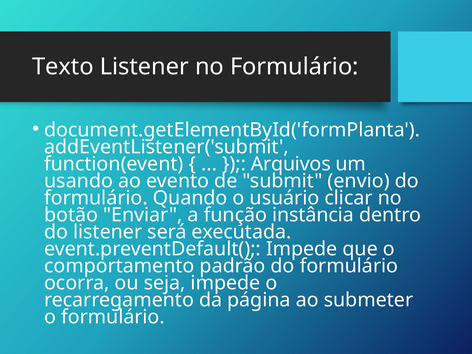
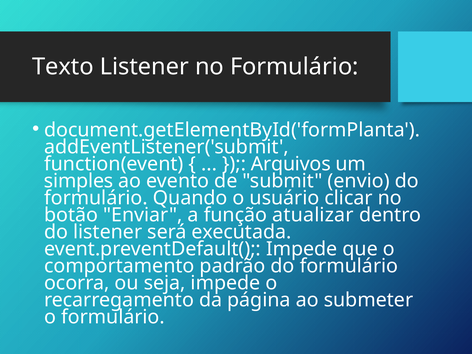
usando: usando -> simples (79, 181)
instância: instância -> atualizar (313, 215)
